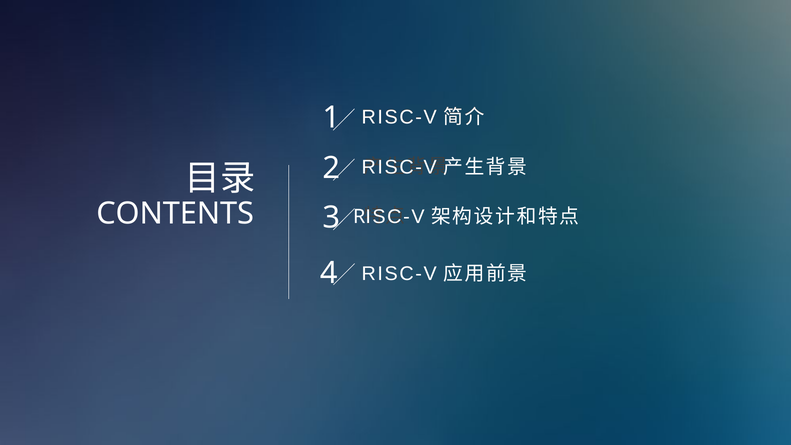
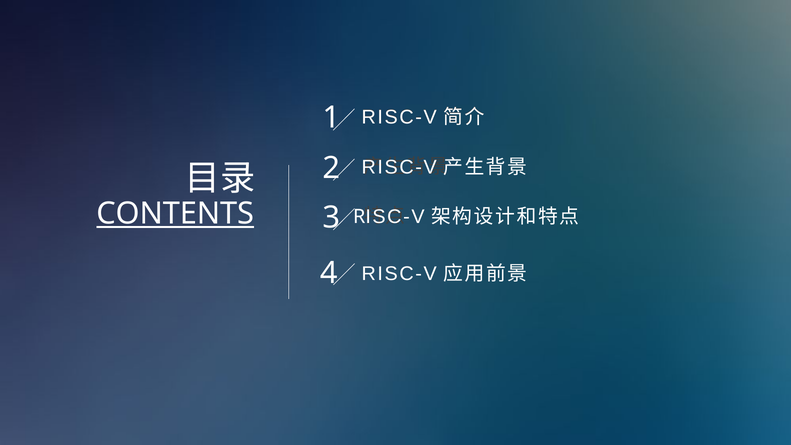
CONTENTS underline: none -> present (175, 214)
